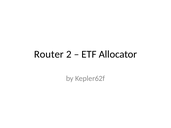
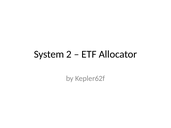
Router: Router -> System (49, 54)
